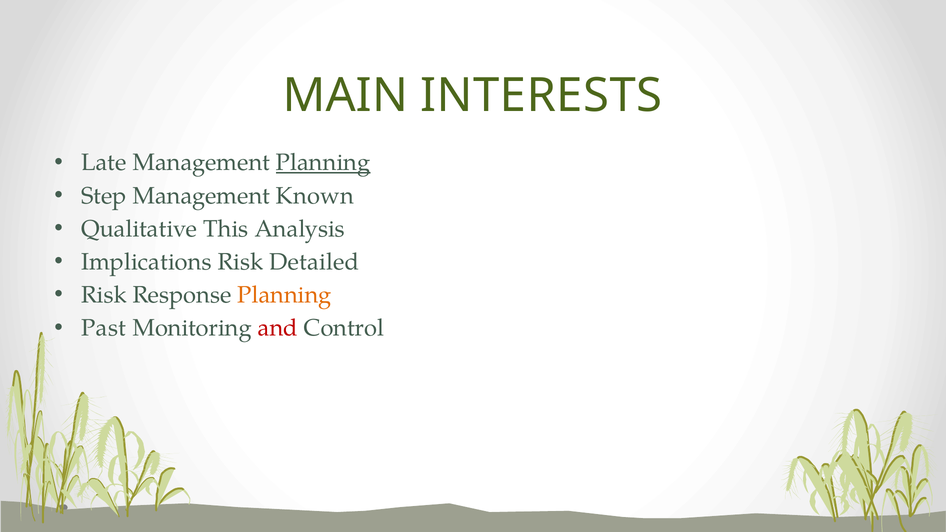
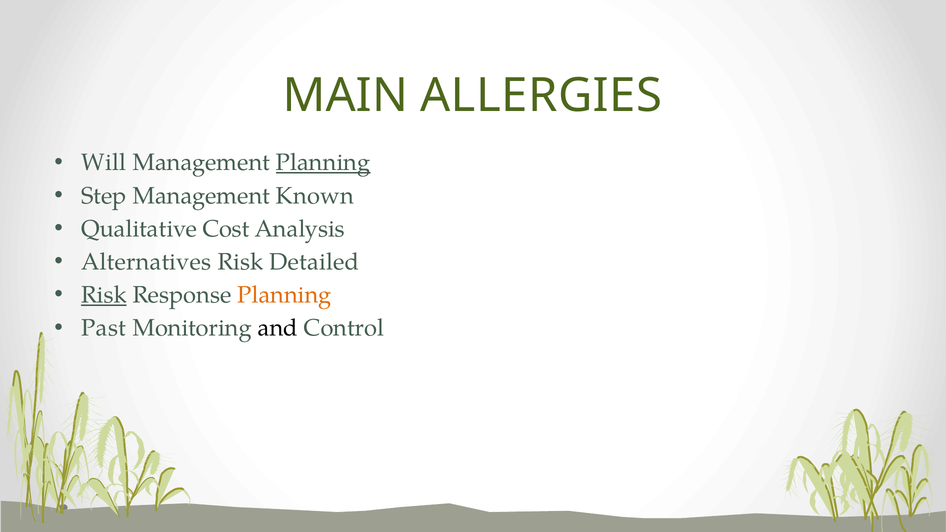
INTERESTS: INTERESTS -> ALLERGIES (541, 96)
Late: Late -> Will (104, 163)
This: This -> Cost (226, 229)
Implications: Implications -> Alternatives (146, 262)
Risk underline: none -> present (104, 295)
and colour: red -> black (278, 328)
